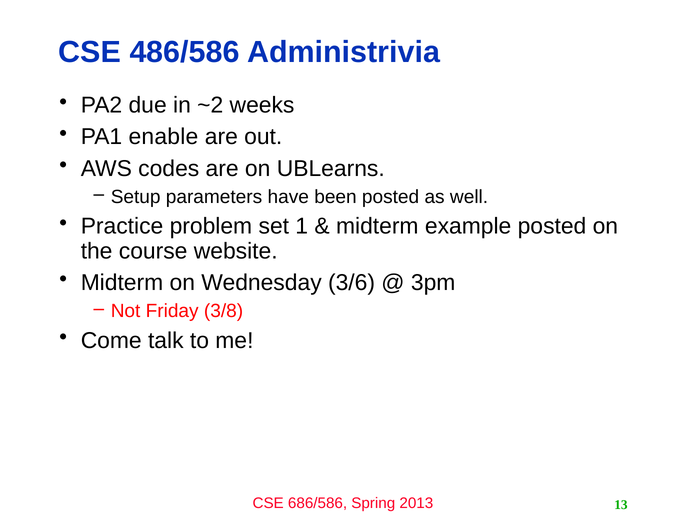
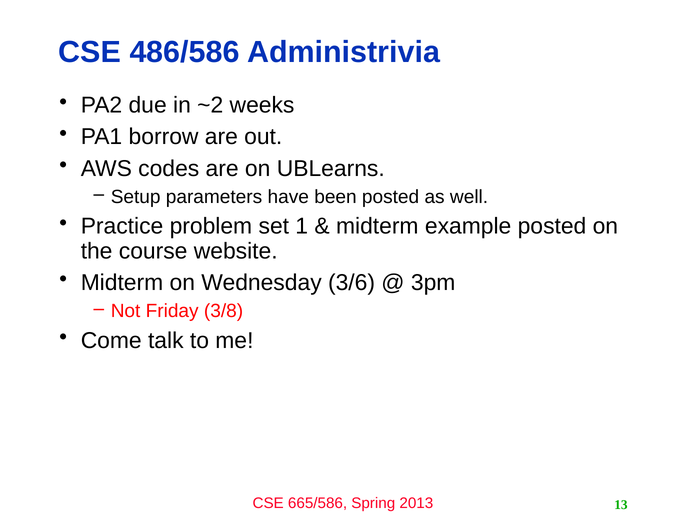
enable: enable -> borrow (164, 137)
686/586: 686/586 -> 665/586 (318, 503)
